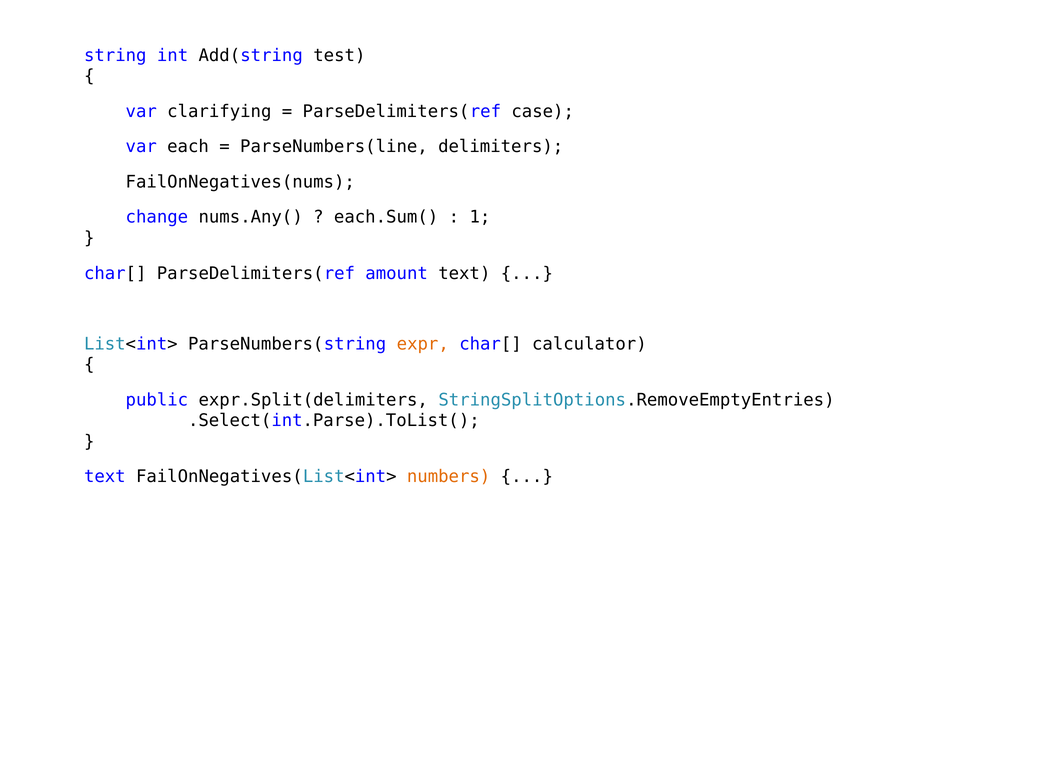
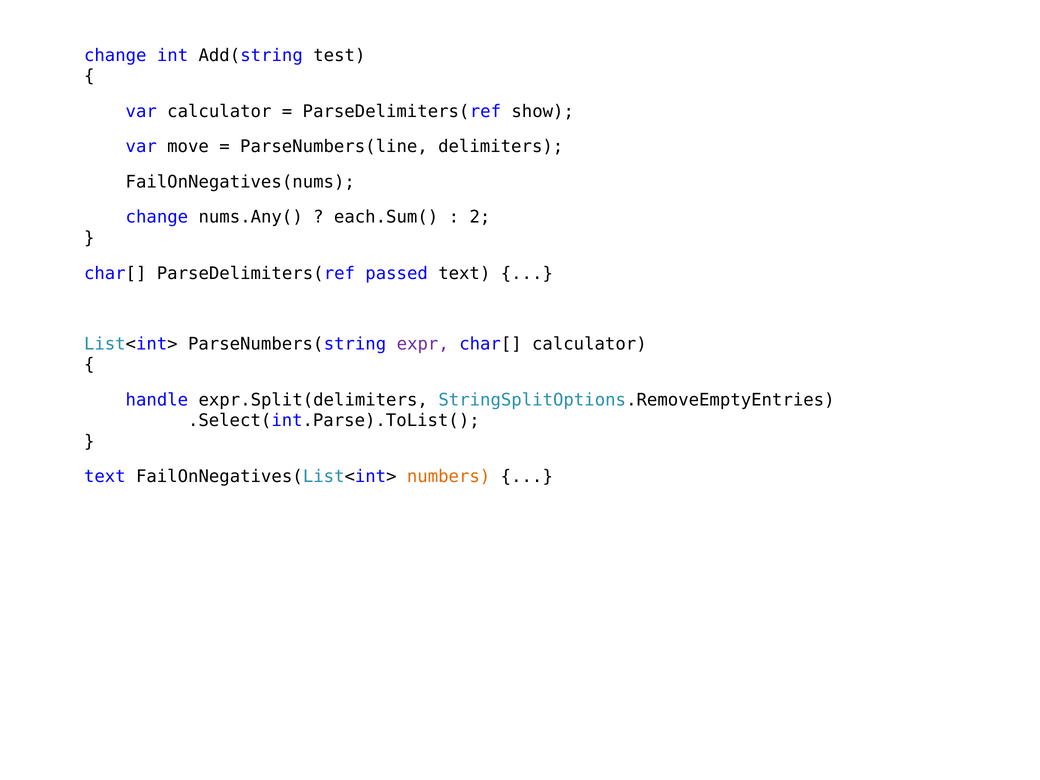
string: string -> change (115, 55)
var clarifying: clarifying -> calculator (219, 112)
case: case -> show (543, 112)
each: each -> move (188, 147)
1: 1 -> 2 (480, 217)
amount: amount -> passed (397, 273)
expr colour: orange -> purple (423, 344)
public: public -> handle (157, 400)
